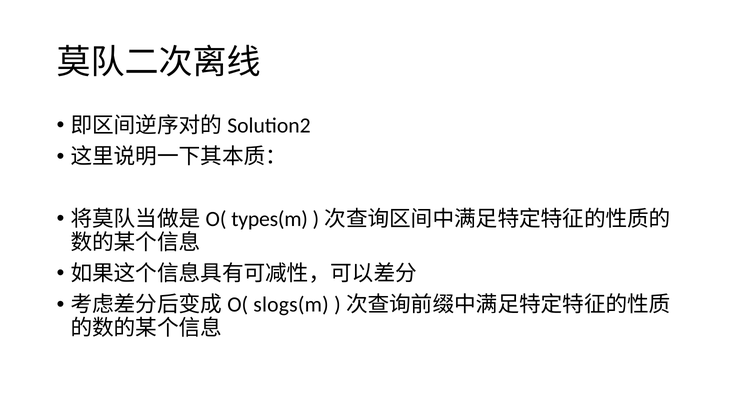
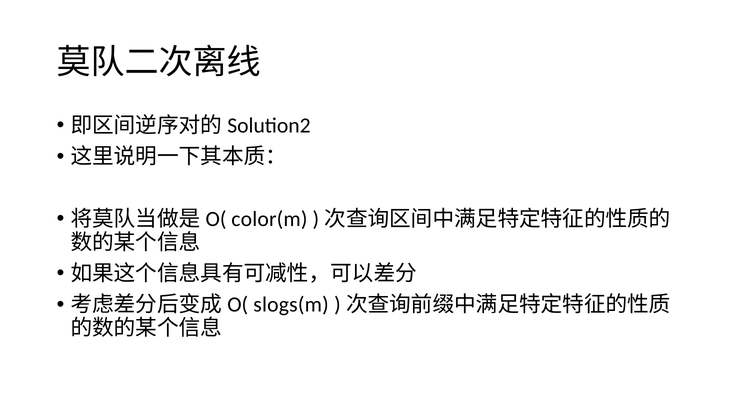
types(m: types(m -> color(m (269, 219)
